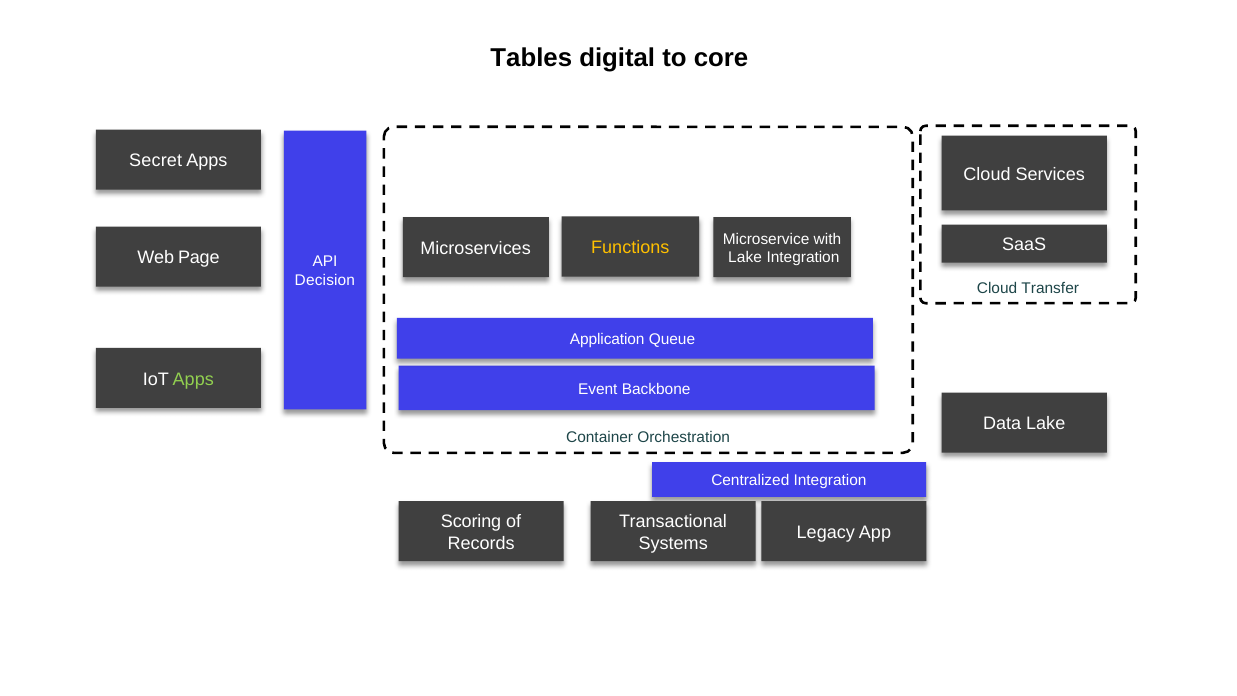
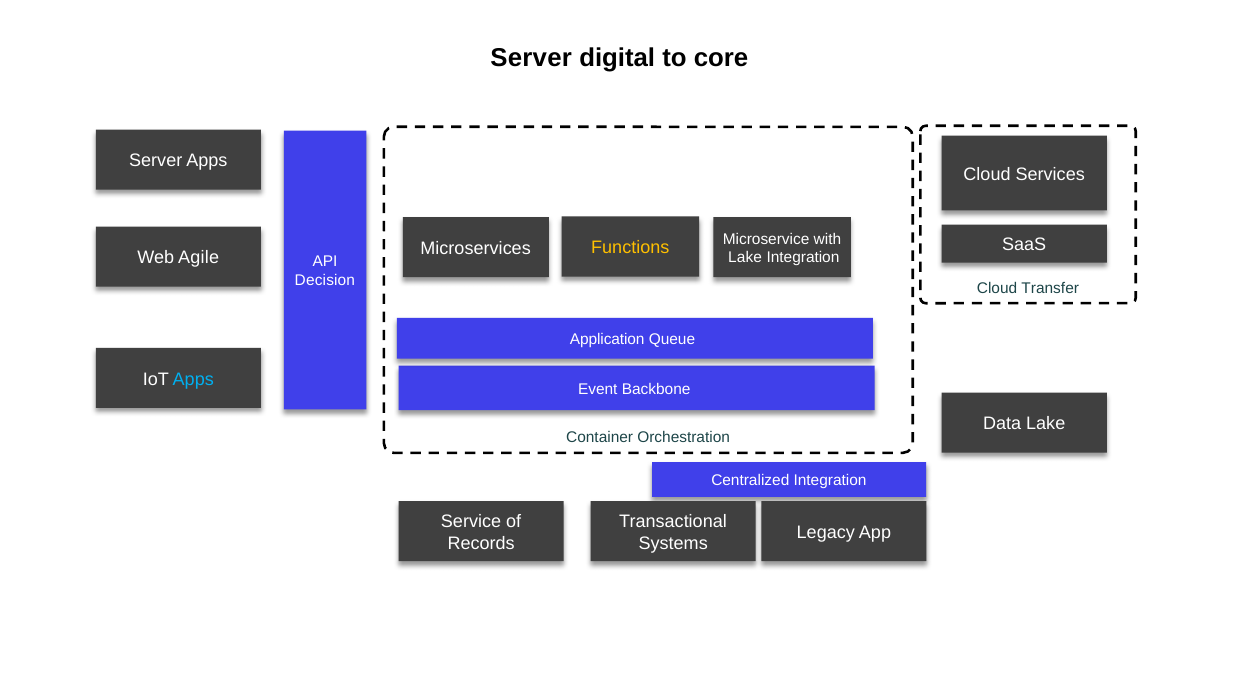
Tables: Tables -> Server (531, 58)
Secret: Secret -> Server (156, 161)
Web Page: Page -> Agile (199, 258)
Apps colour: light green -> light blue (193, 379)
Scoring: Scoring -> Service (471, 521)
